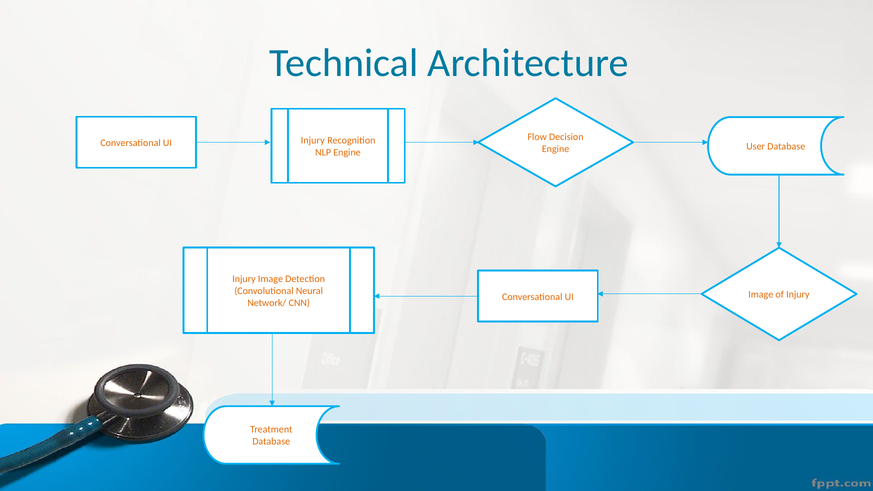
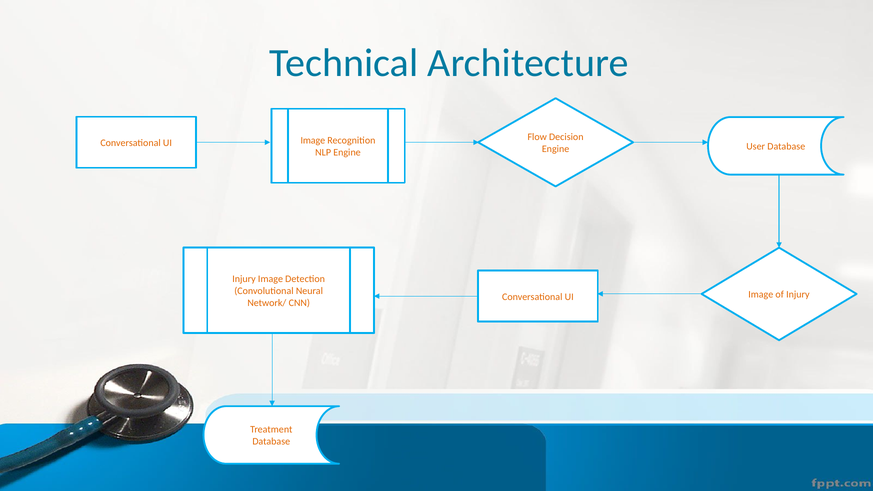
UI Injury: Injury -> Image (313, 140)
